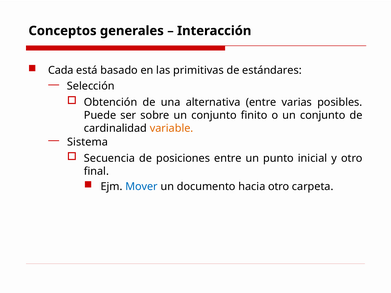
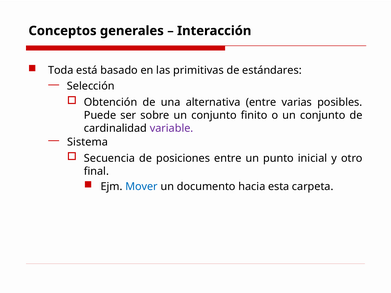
Cada: Cada -> Toda (61, 70)
variable colour: orange -> purple (172, 128)
hacia otro: otro -> esta (279, 187)
